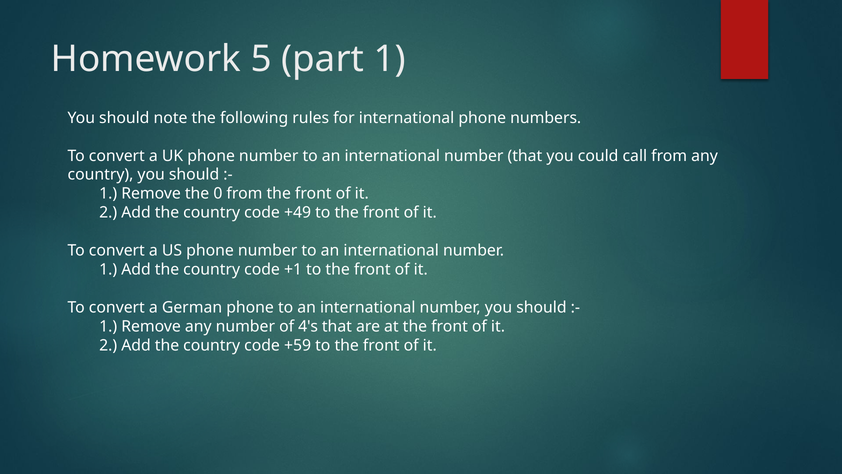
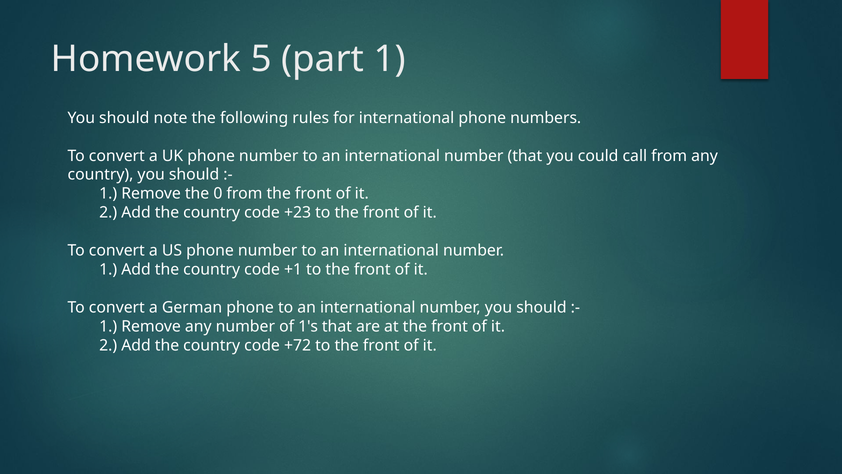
+49: +49 -> +23 (298, 213)
4's: 4's -> 1's (308, 326)
+59: +59 -> +72 (298, 345)
